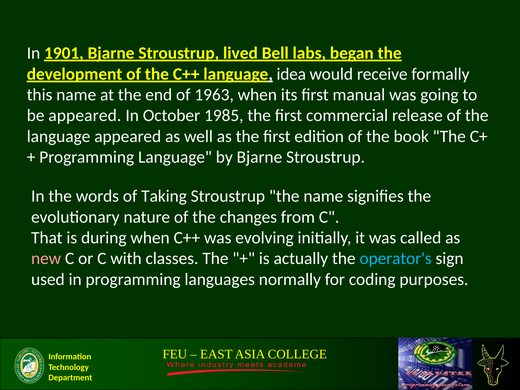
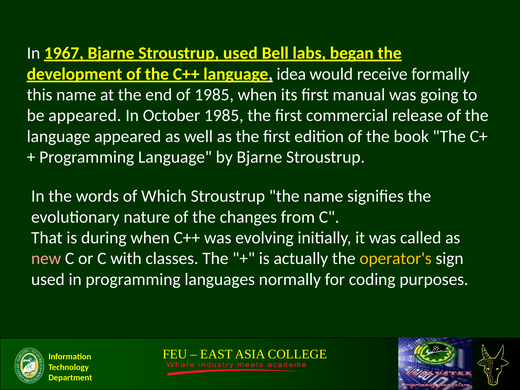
1901: 1901 -> 1967 (64, 53)
Stroustrup lived: lived -> used (240, 53)
of 1963: 1963 -> 1985 (214, 95)
Taking: Taking -> Which (164, 196)
operator's colour: light blue -> yellow (396, 259)
